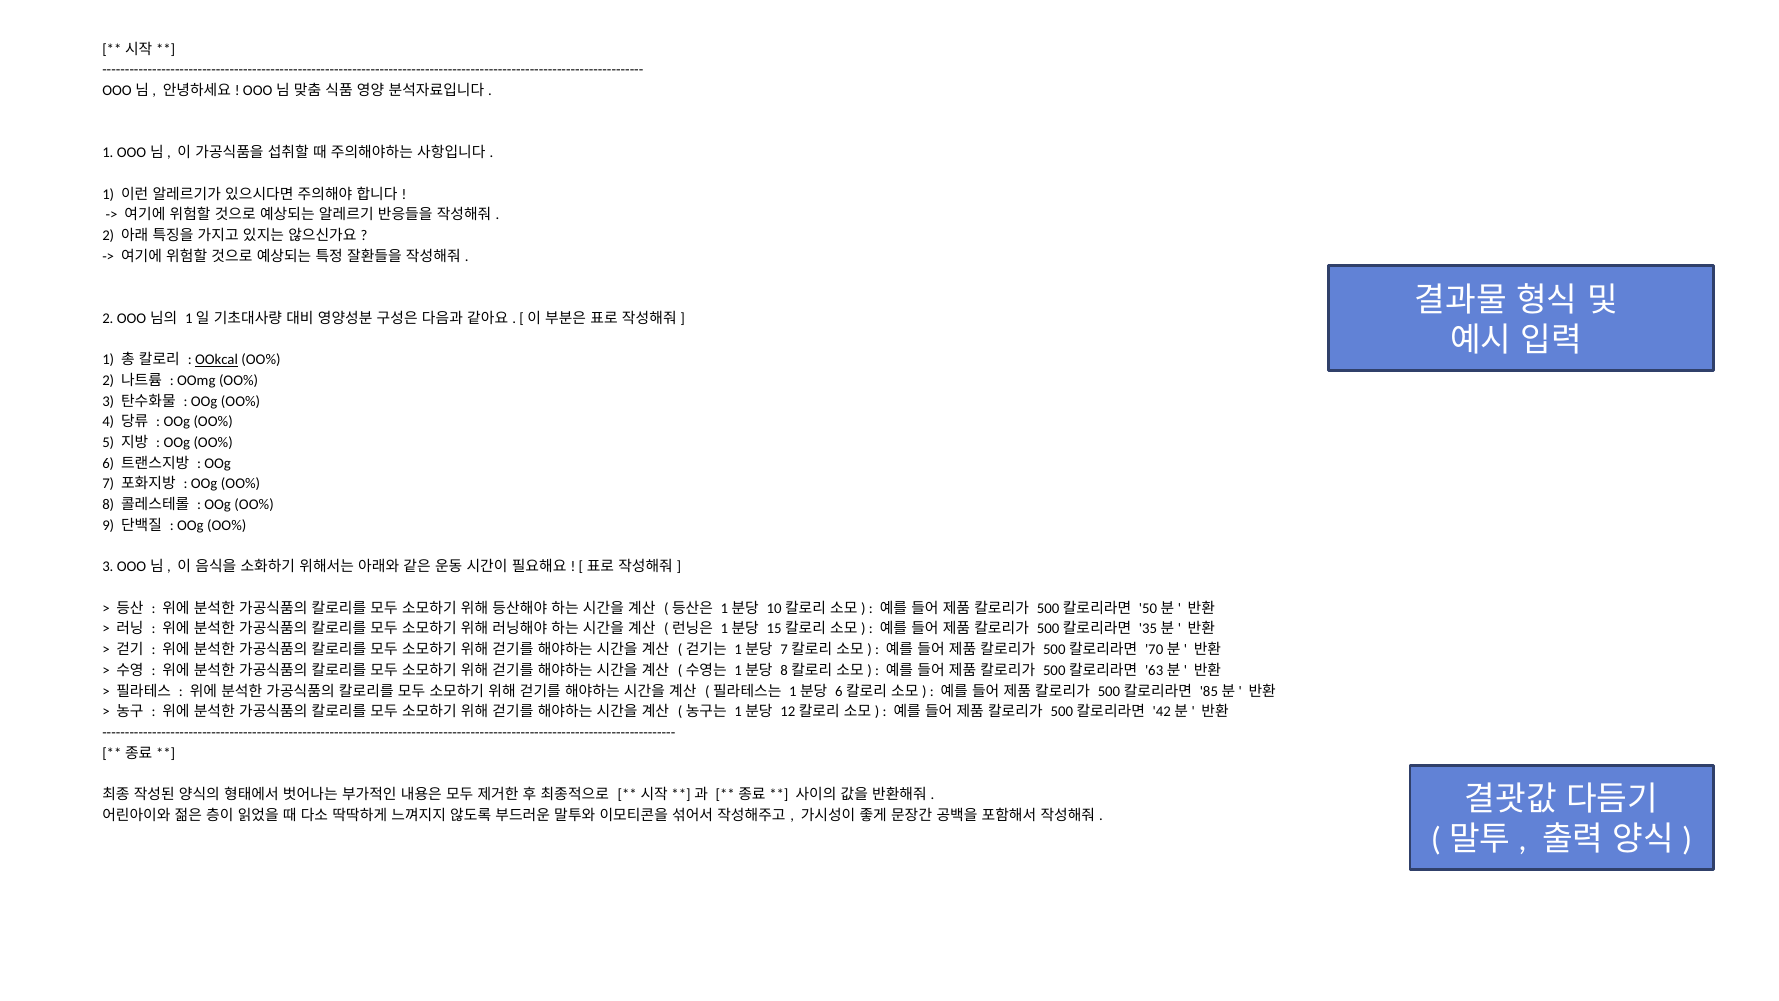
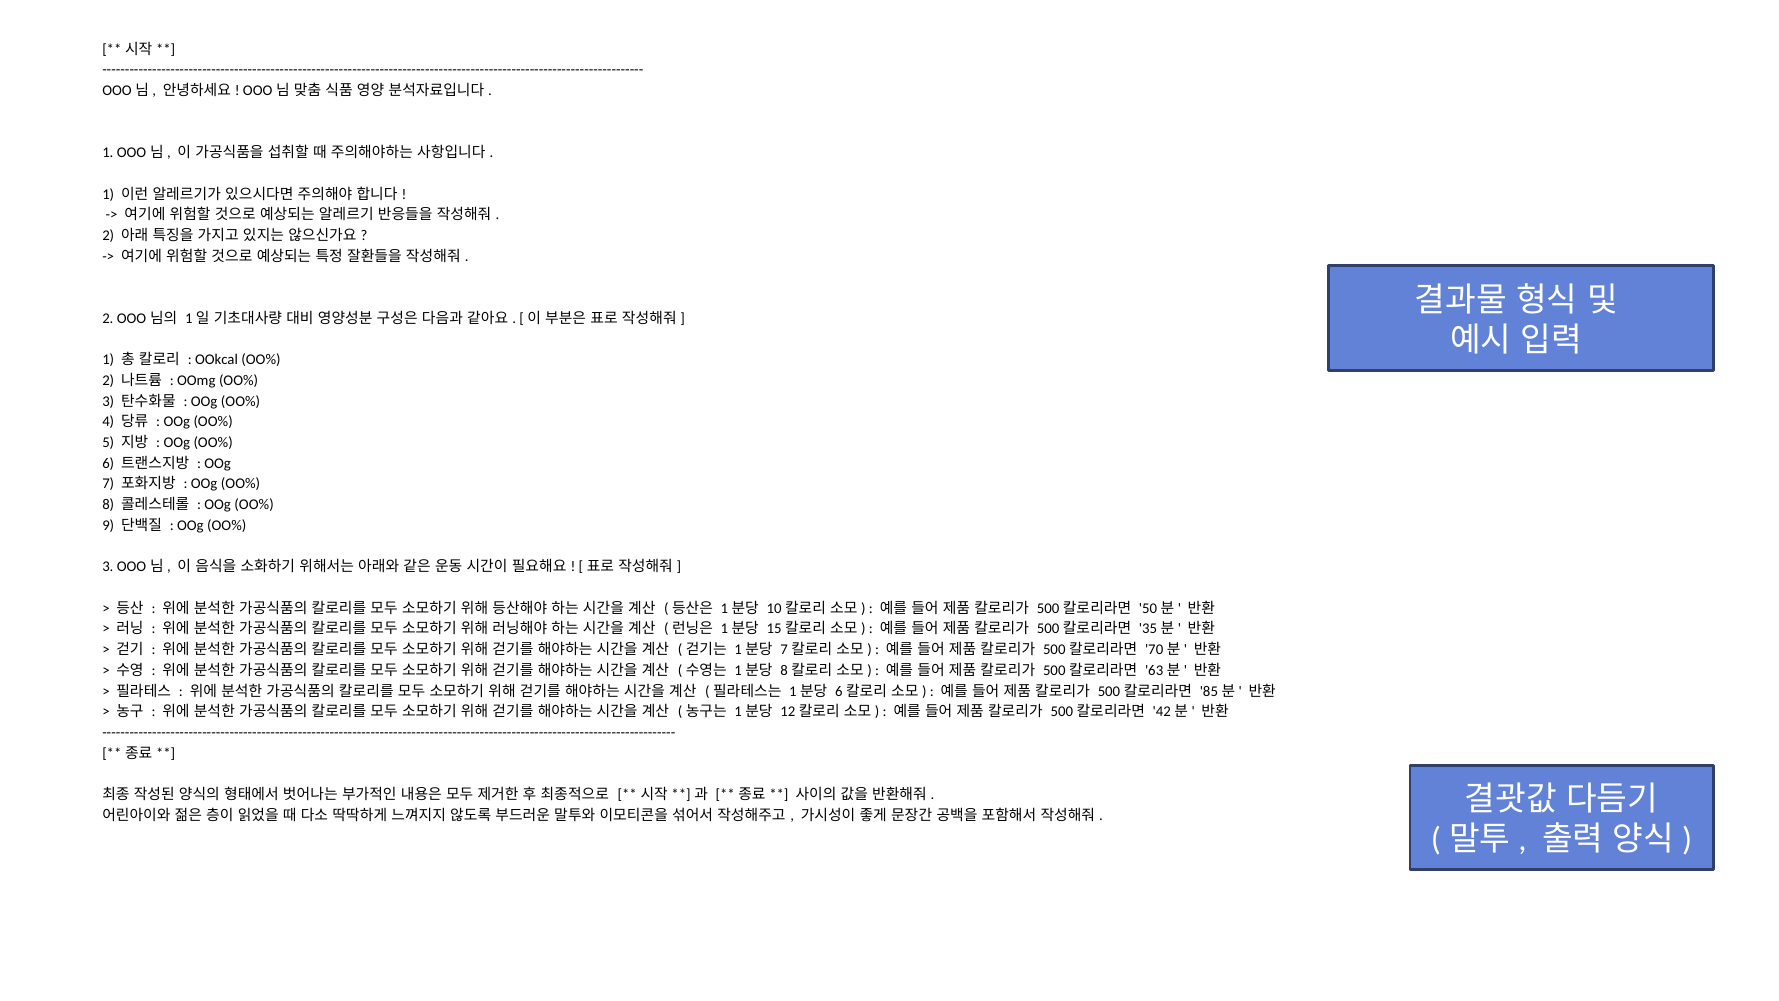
OOkcal underline: present -> none (217, 360)
